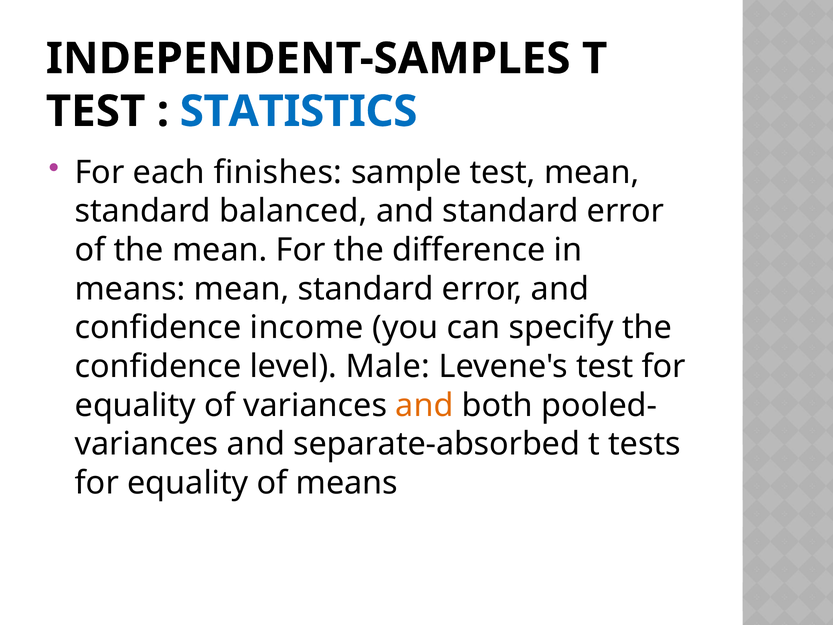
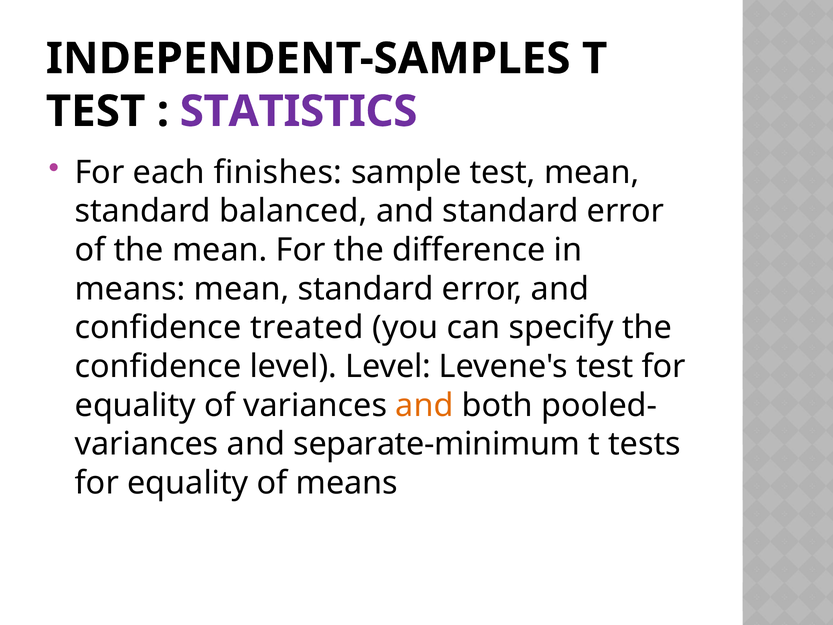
STATISTICS colour: blue -> purple (299, 111)
income: income -> treated (307, 328)
level Male: Male -> Level (388, 366)
separate-absorbed: separate-absorbed -> separate-minimum (437, 444)
